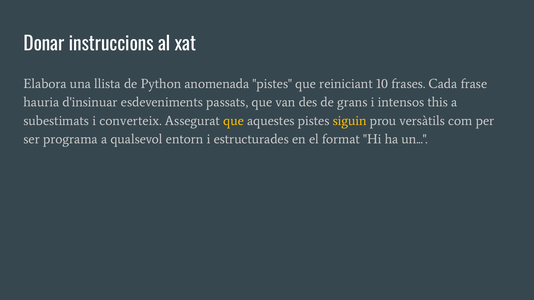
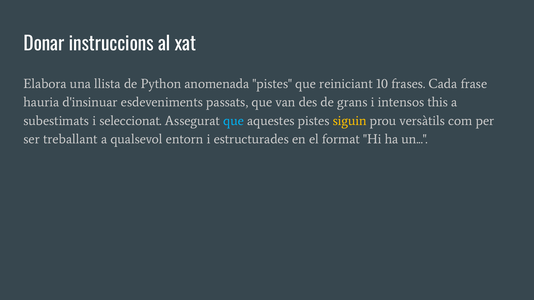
converteix: converteix -> seleccionat (131, 121)
que colour: yellow -> light blue (234, 121)
programa: programa -> treballant (70, 139)
